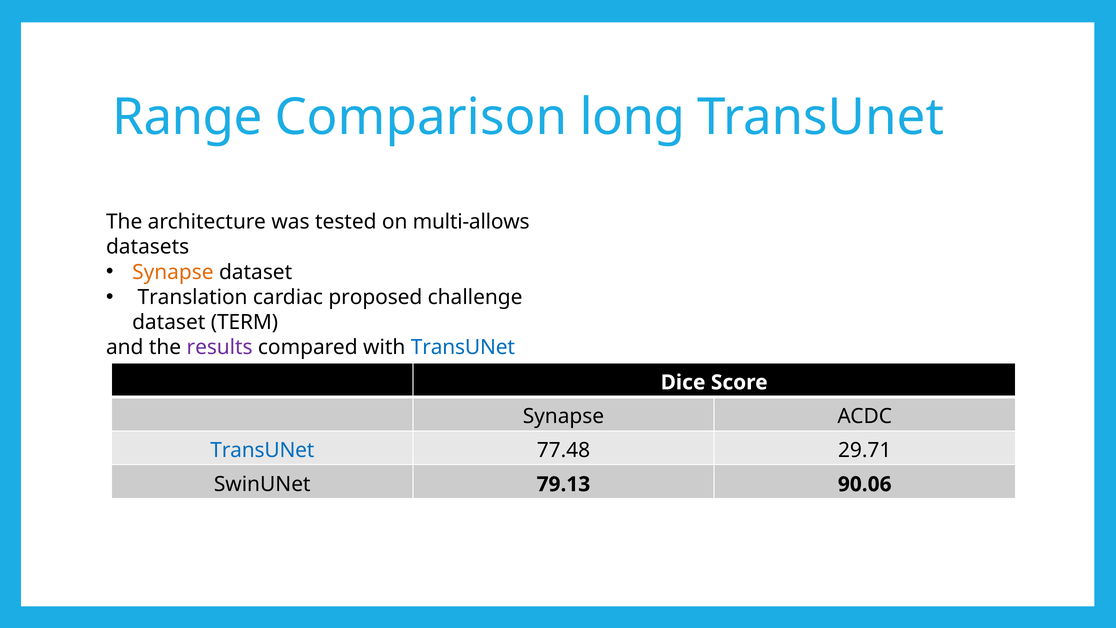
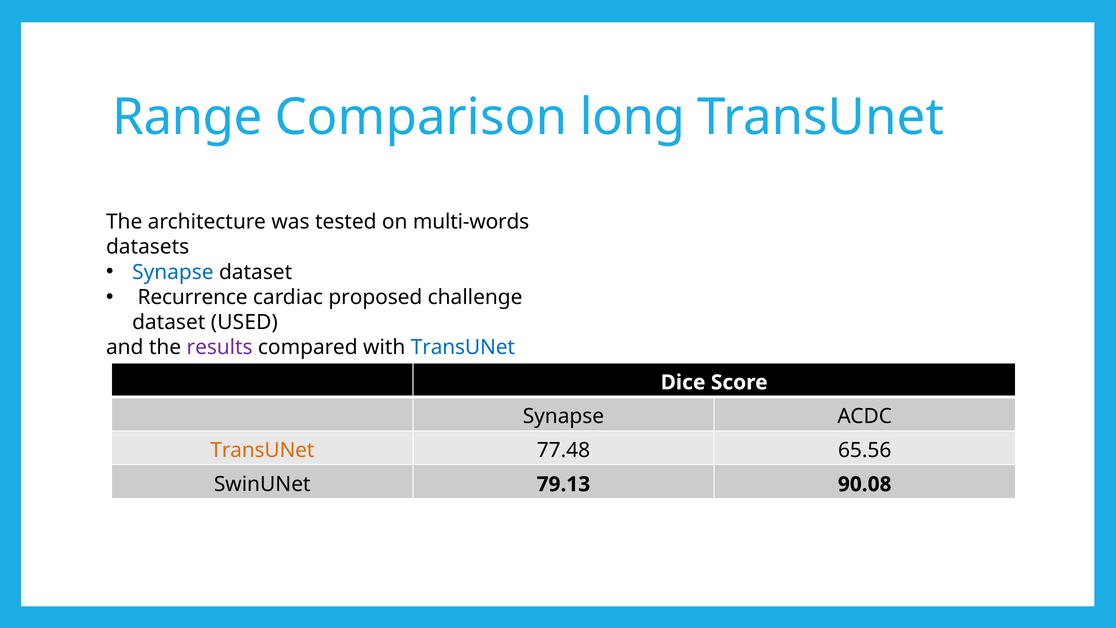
multi-allows: multi-allows -> multi-words (471, 222)
Synapse colour: orange -> blue (173, 272)
Translation: Translation -> Recurrence (193, 297)
TERM: TERM -> USED (244, 322)
TransUNet colour: blue -> orange (262, 450)
29.71: 29.71 -> 65.56 (865, 450)
90.06: 90.06 -> 90.08 (865, 484)
